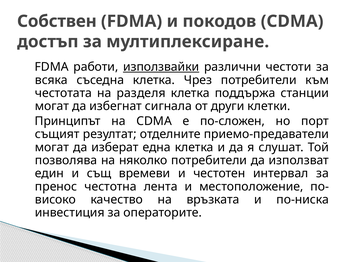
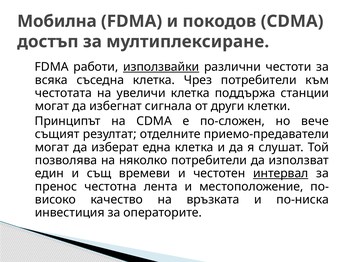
Собствен: Собствен -> Мобилна (57, 21)
разделя: разделя -> увеличи (141, 93)
порт: порт -> вече (315, 121)
интервал underline: none -> present (281, 174)
